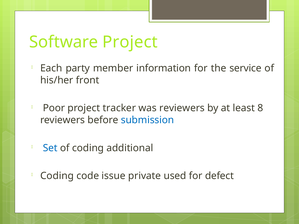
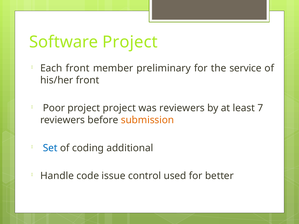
Each party: party -> front (78, 68)
information: information -> preliminary (164, 68)
project tracker: tracker -> project (119, 108)
8: 8 -> 7 (260, 108)
submission colour: blue -> orange (147, 120)
Coding: Coding -> Handle (57, 176)
private: private -> control (145, 176)
defect: defect -> better (219, 176)
